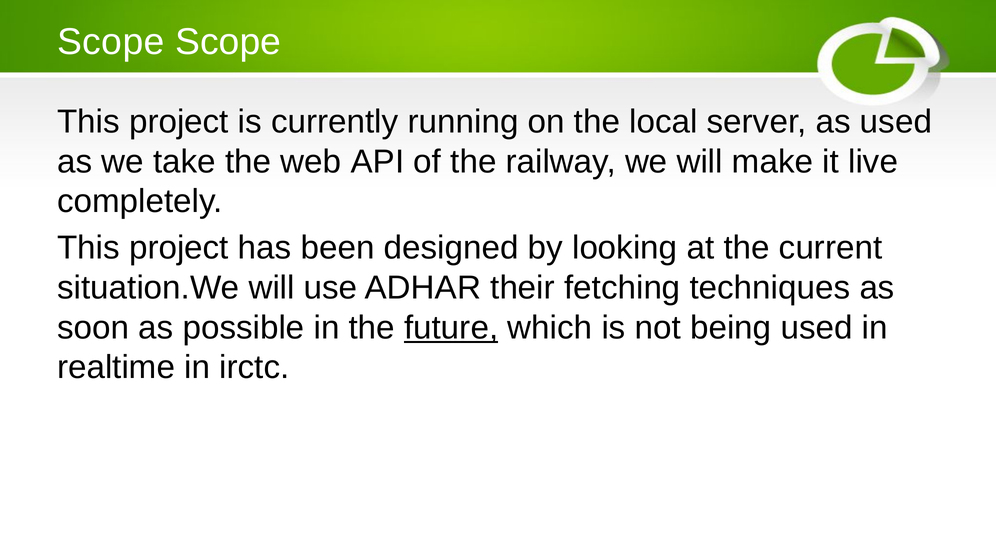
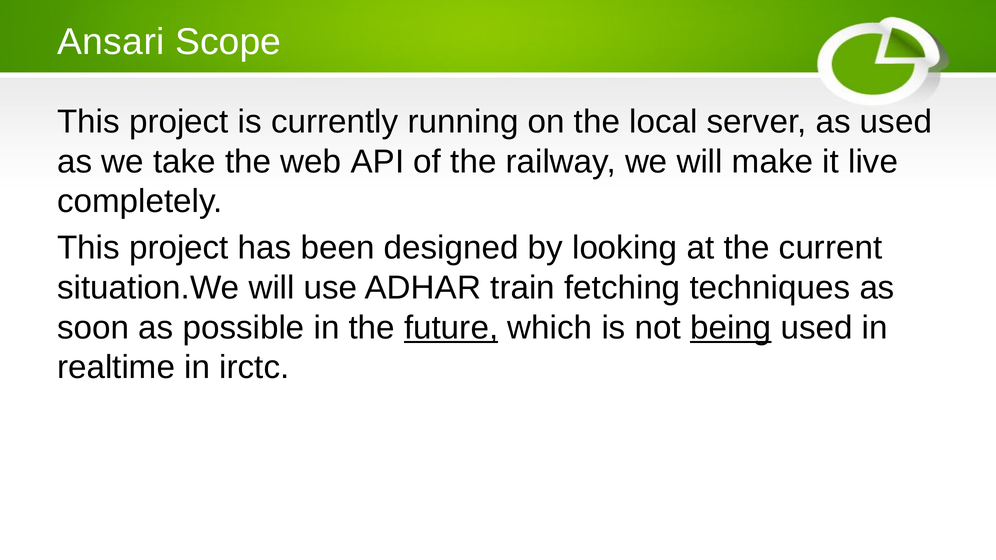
Scope: Scope -> Ansari (111, 42)
their: their -> train (523, 288)
being underline: none -> present (731, 328)
